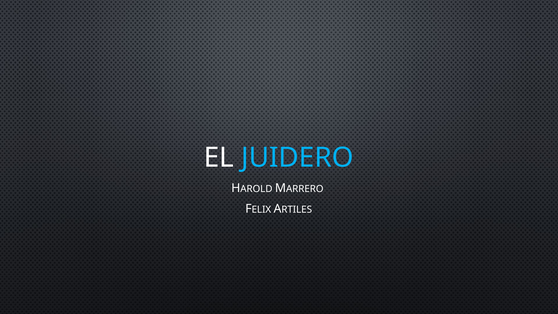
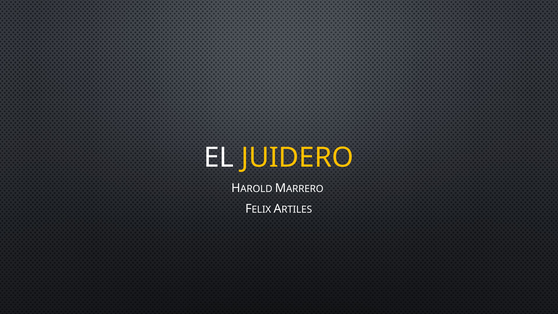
JUIDERO colour: light blue -> yellow (297, 157)
